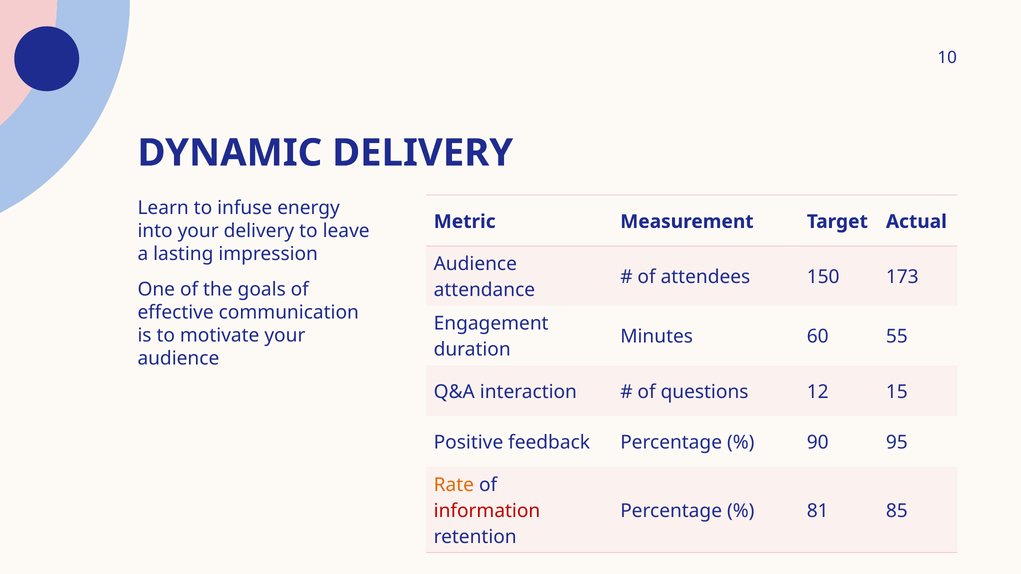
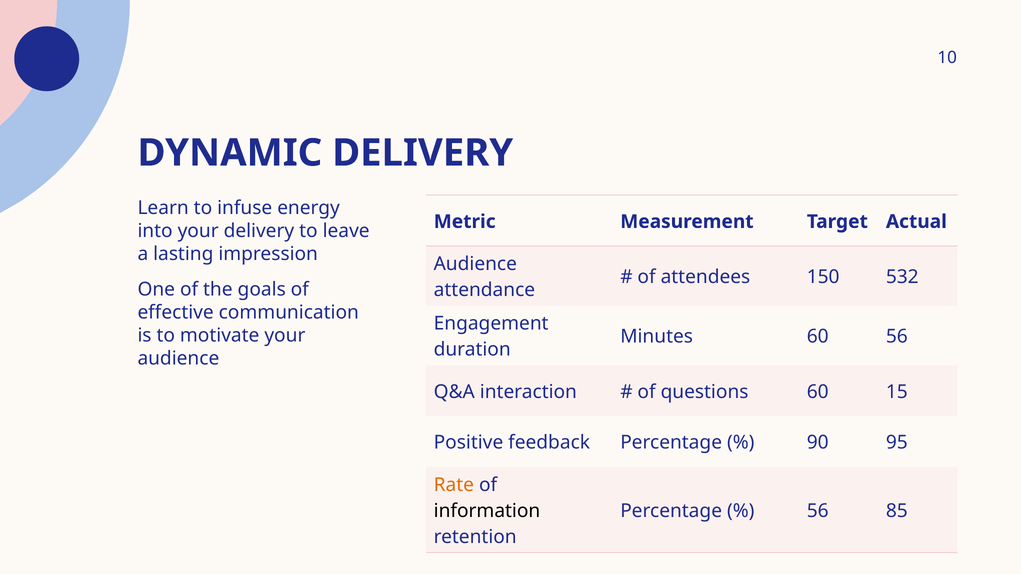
173: 173 -> 532 (902, 277)
60 55: 55 -> 56 (897, 337)
questions 12: 12 -> 60 (818, 392)
information colour: red -> black (487, 511)
81: 81 -> 56 (818, 511)
